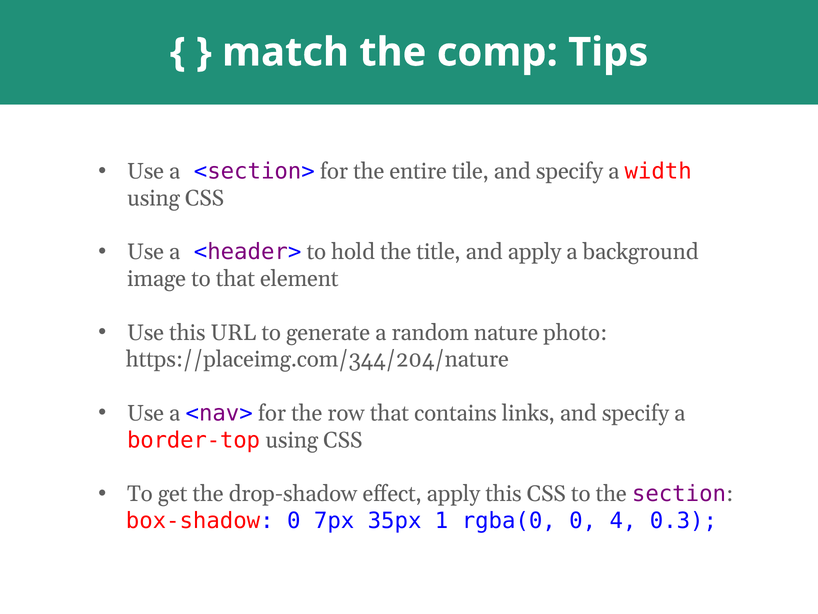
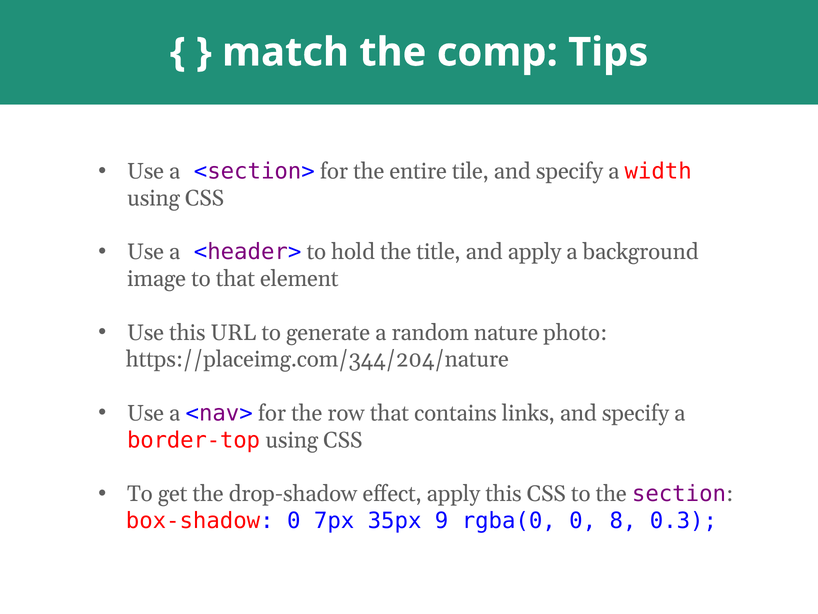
1: 1 -> 9 (442, 520)
4: 4 -> 8 (623, 520)
